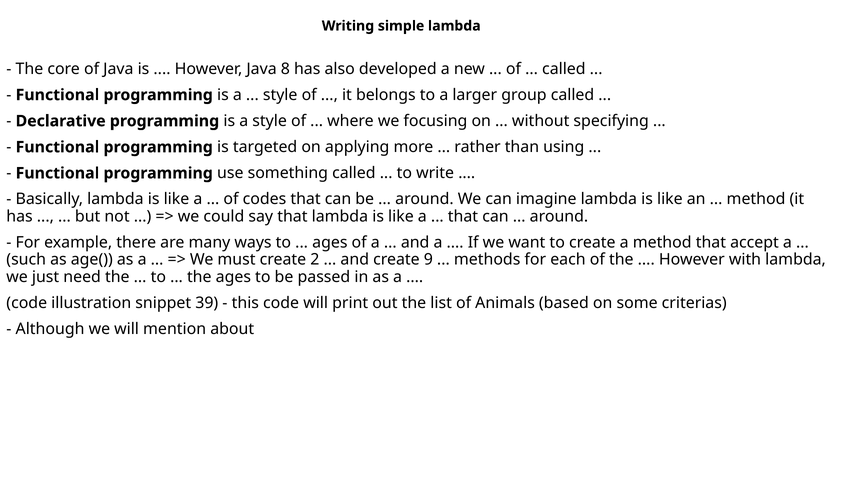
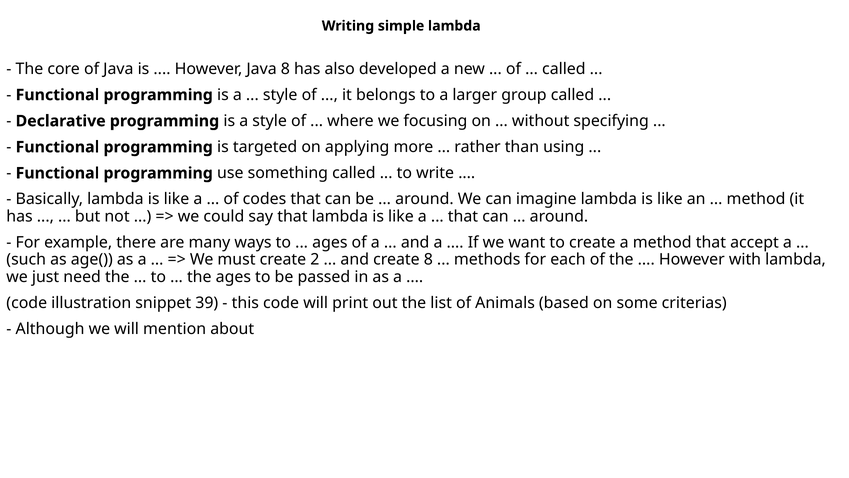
create 9: 9 -> 8 (428, 259)
